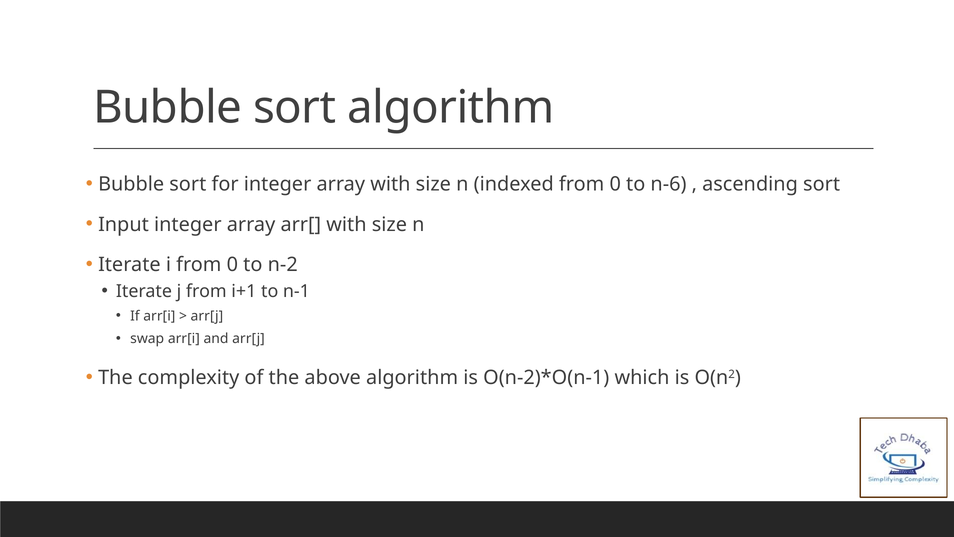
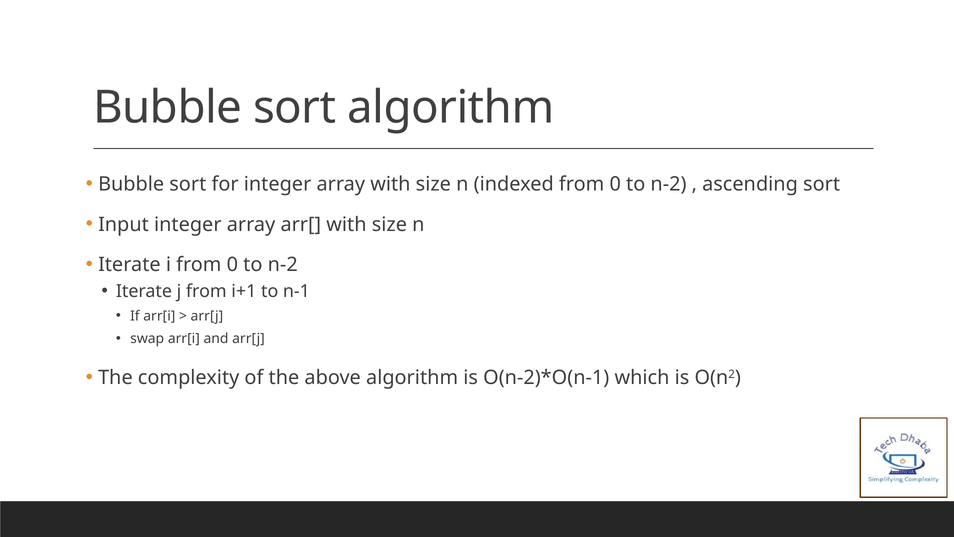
n-6: n-6 -> n-2 (668, 184)
